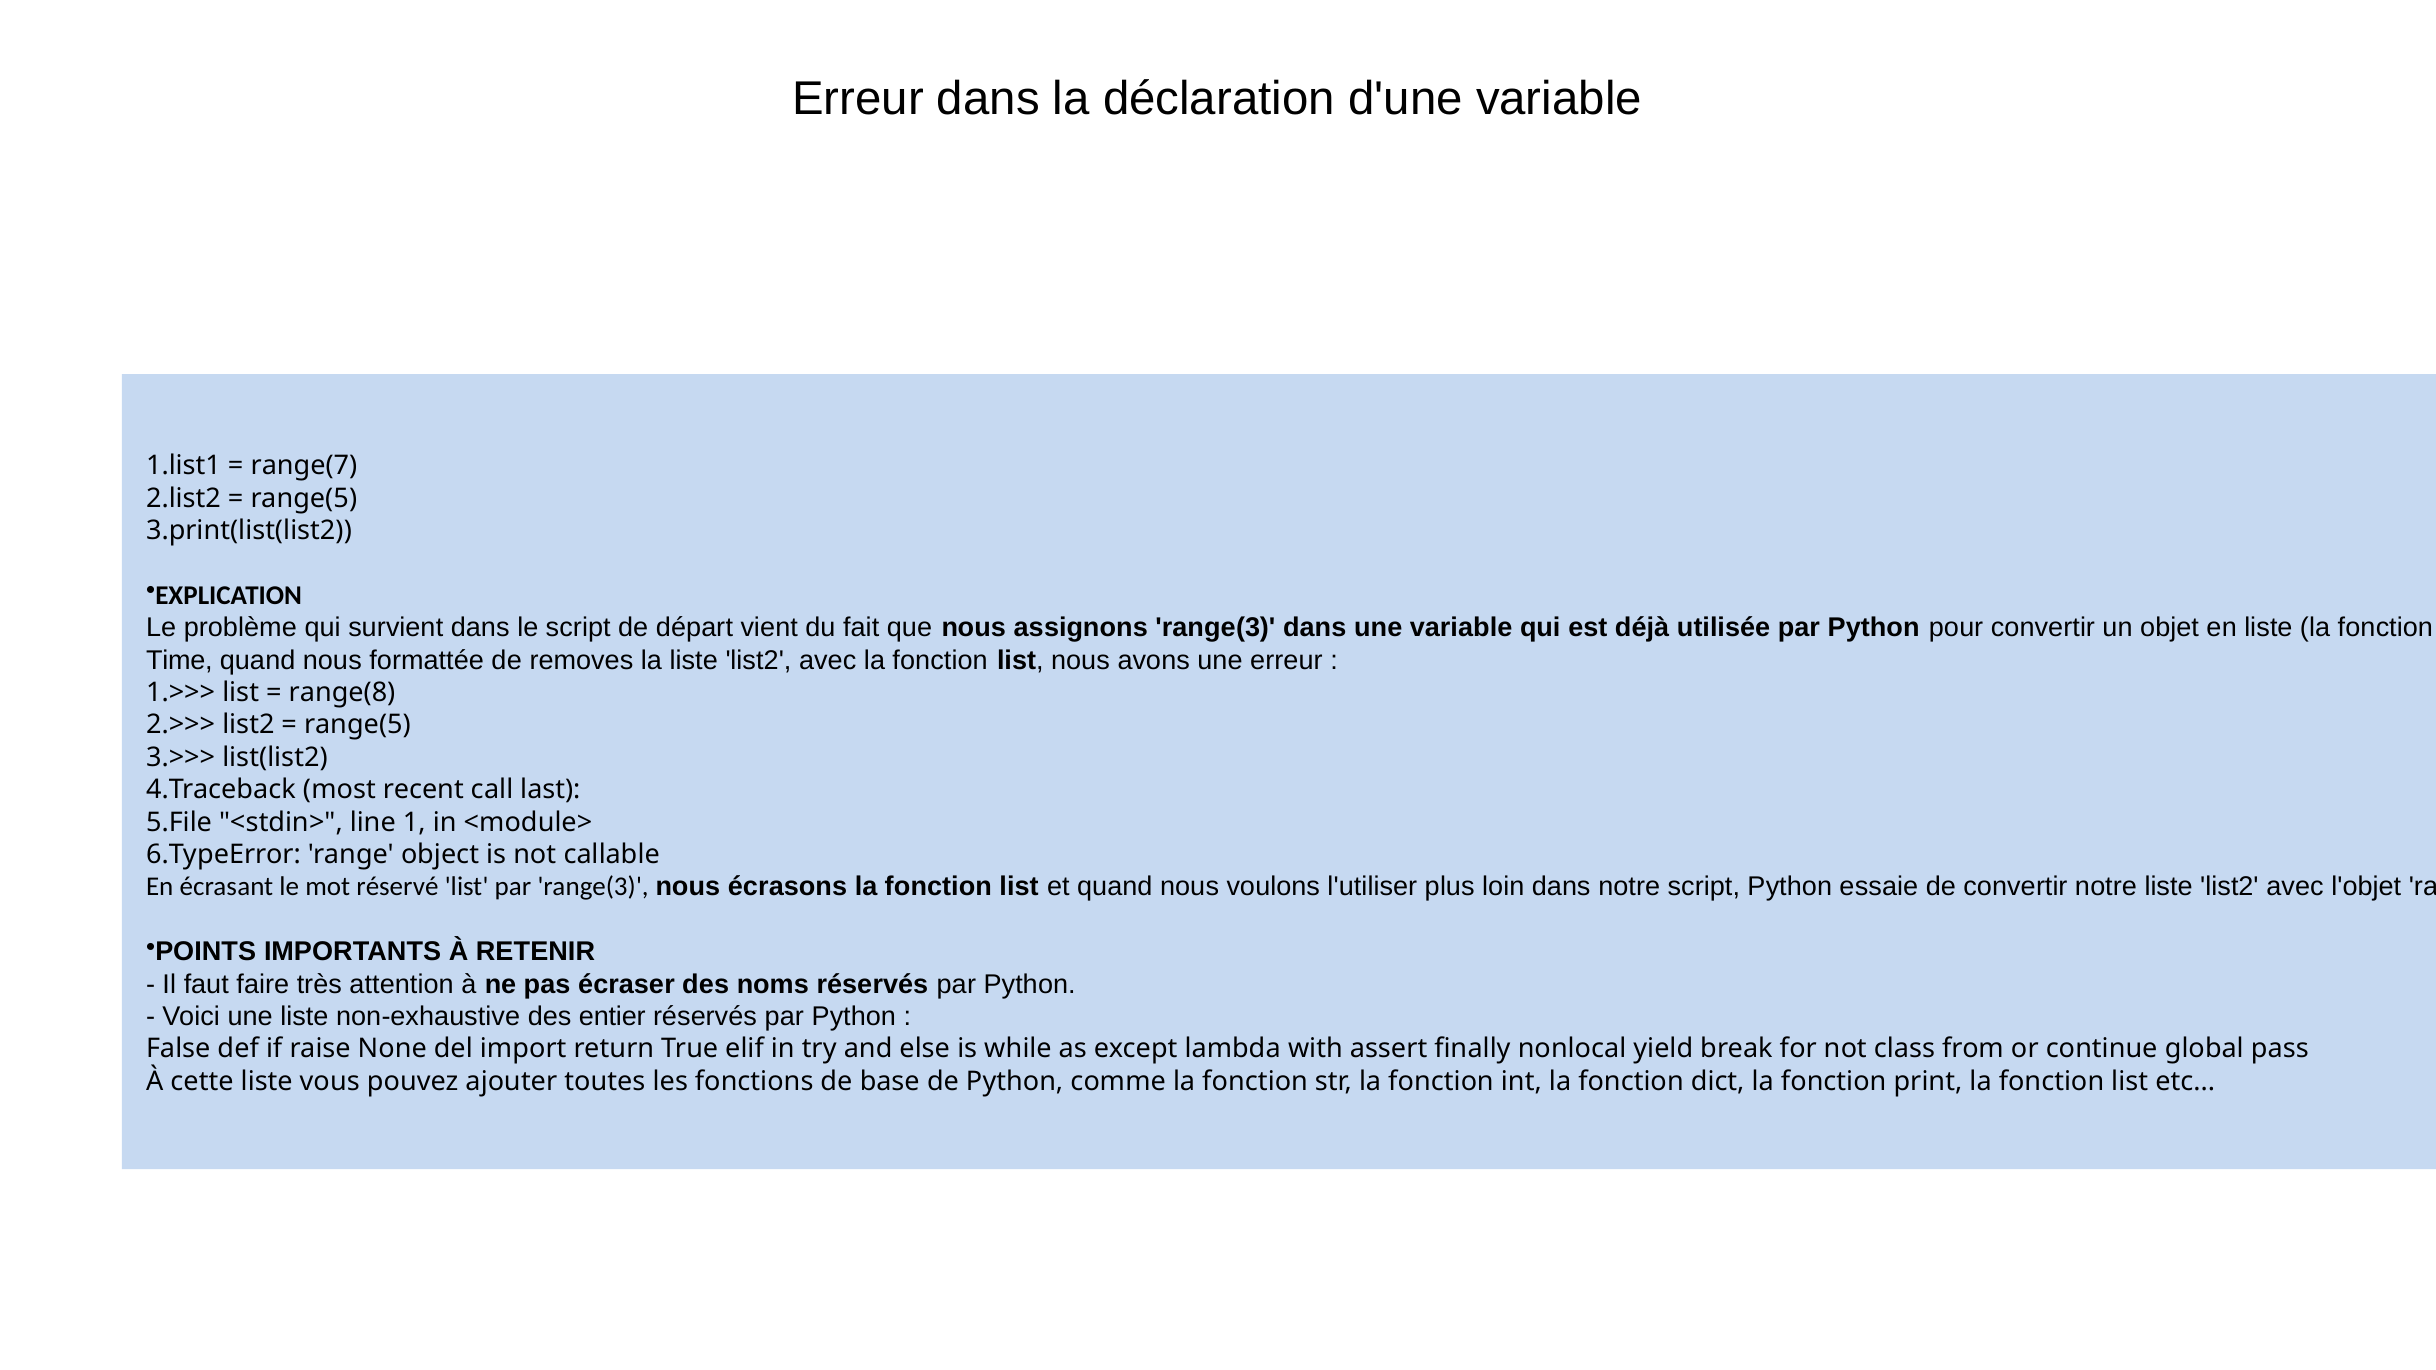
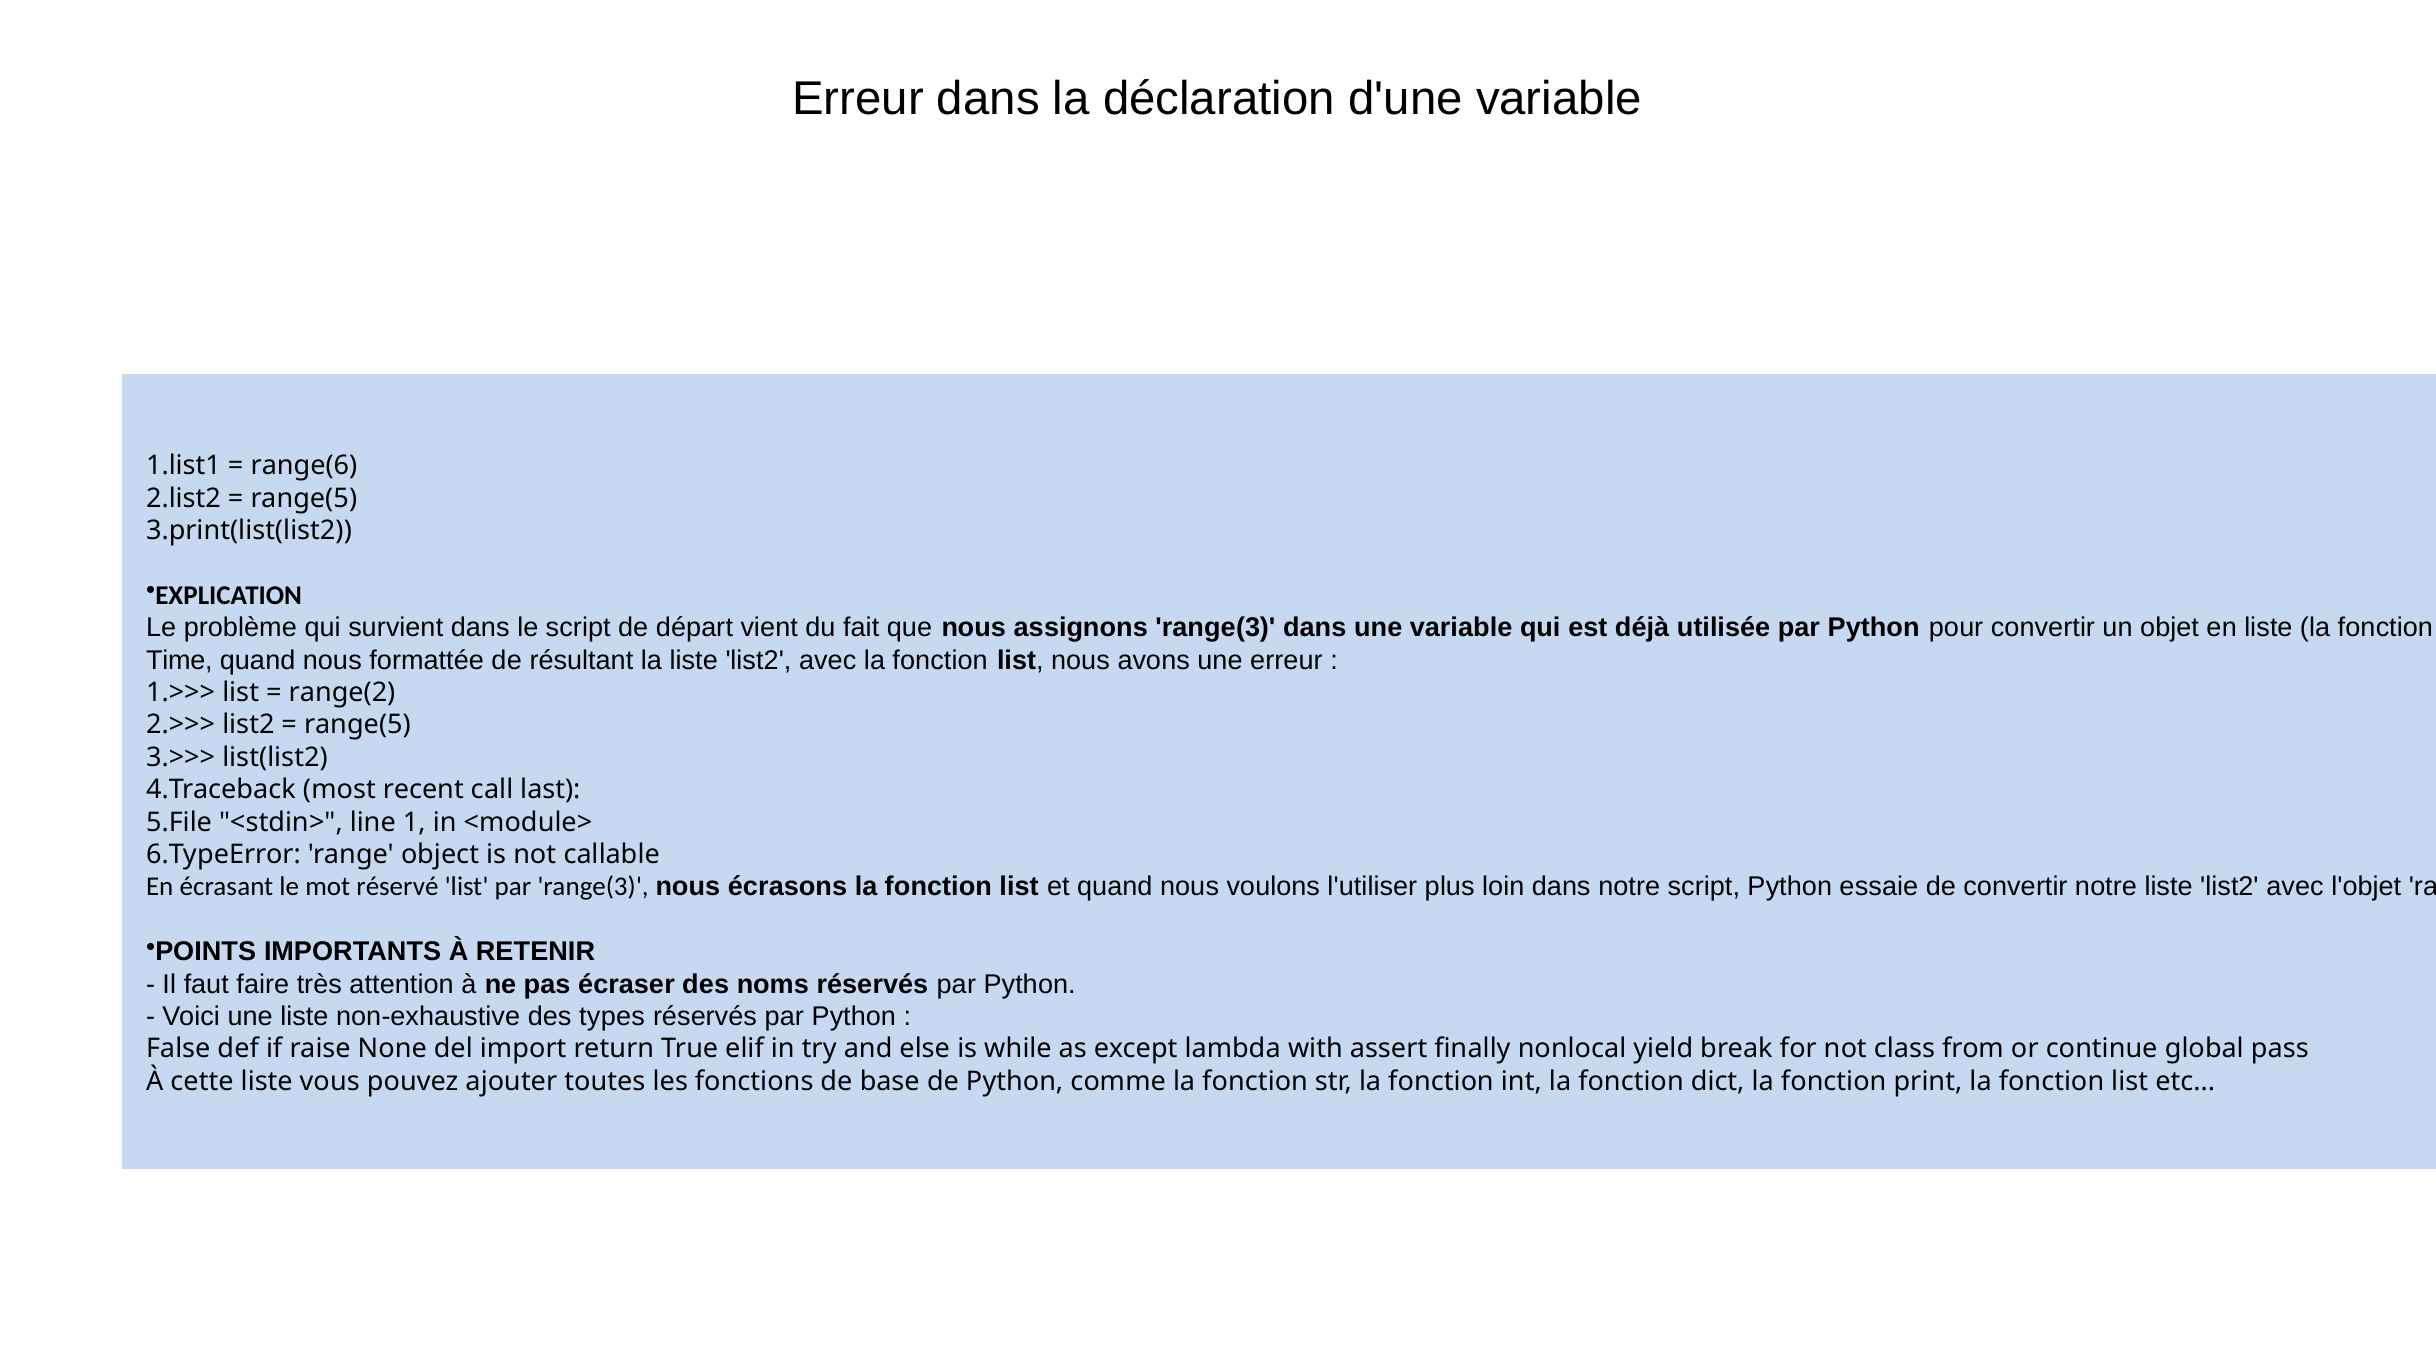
range(7: range(7 -> range(6 (304, 466)
removes: removes -> résultant (581, 660)
range(8: range(8 -> range(2 (342, 693)
entier: entier -> types (612, 1017)
